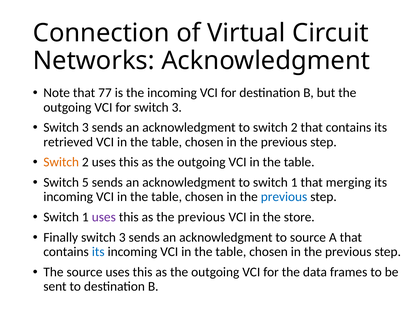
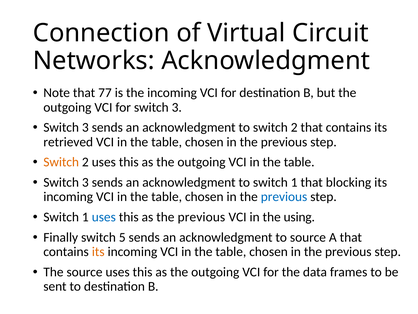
5: 5 -> 3 (85, 182)
merging: merging -> blocking (349, 182)
uses colour: purple -> blue (104, 217)
store: store -> using (299, 217)
Finally switch 3: 3 -> 5 (122, 237)
its colour: blue -> orange (98, 251)
